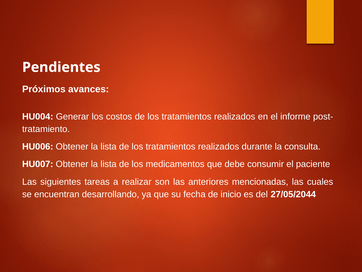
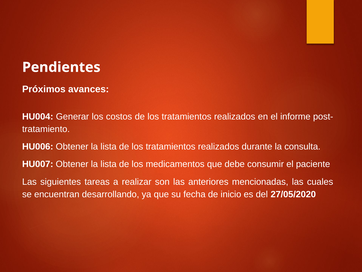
27/05/2044: 27/05/2044 -> 27/05/2020 (293, 194)
